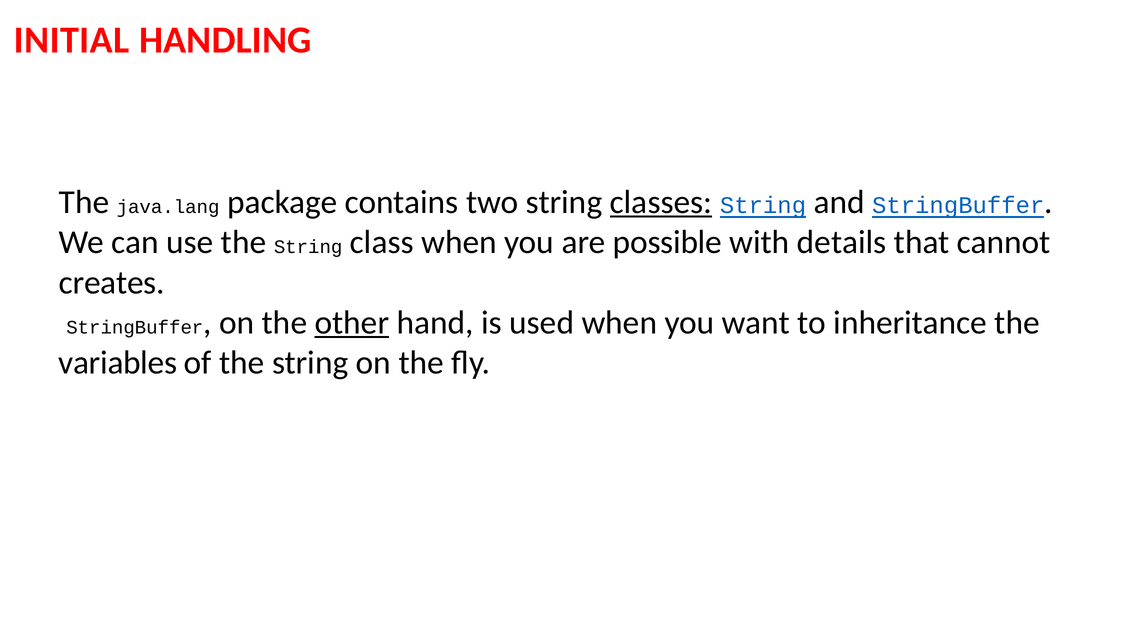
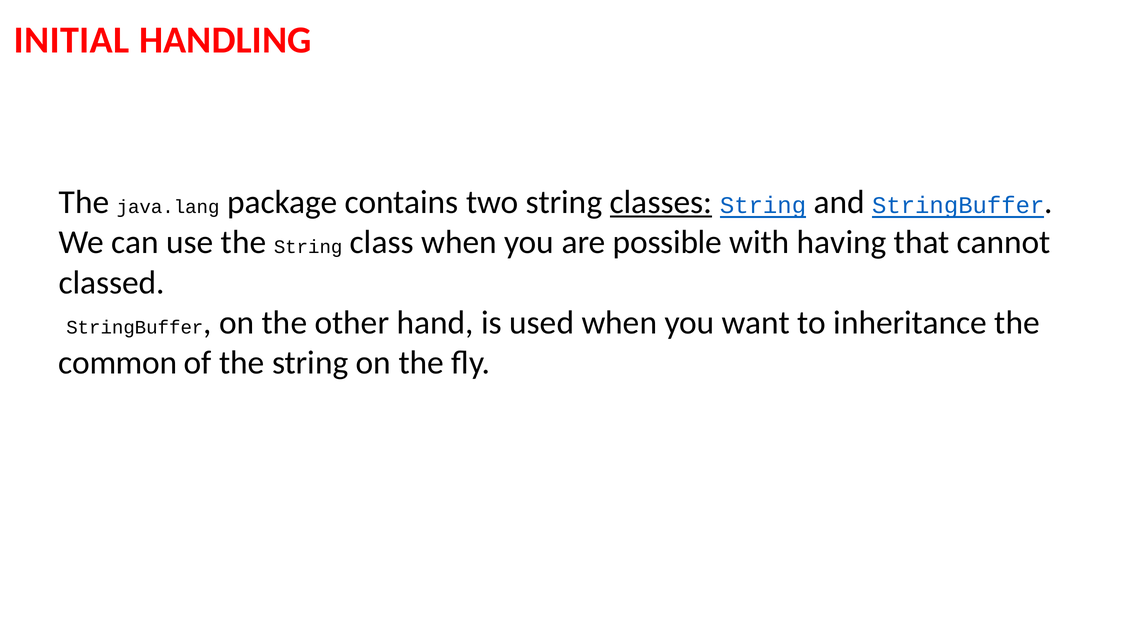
details: details -> having (842, 243)
creates: creates -> classed (112, 283)
other underline: present -> none (352, 323)
variables: variables -> common (118, 363)
